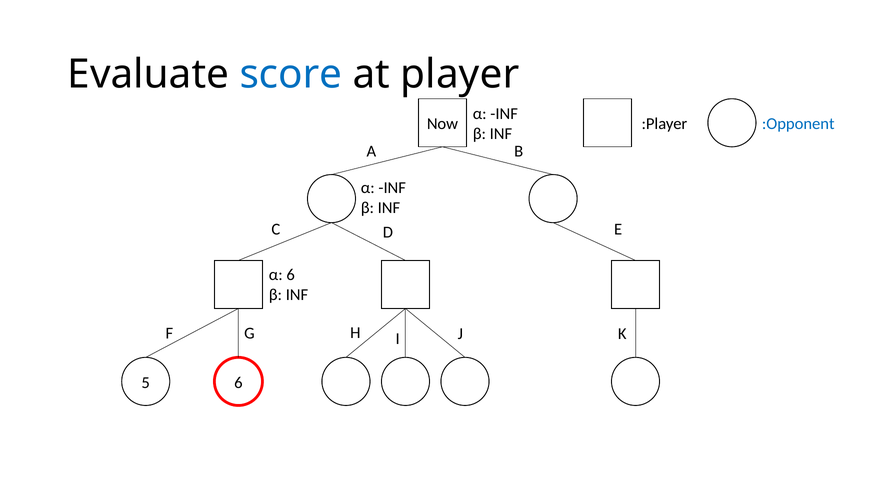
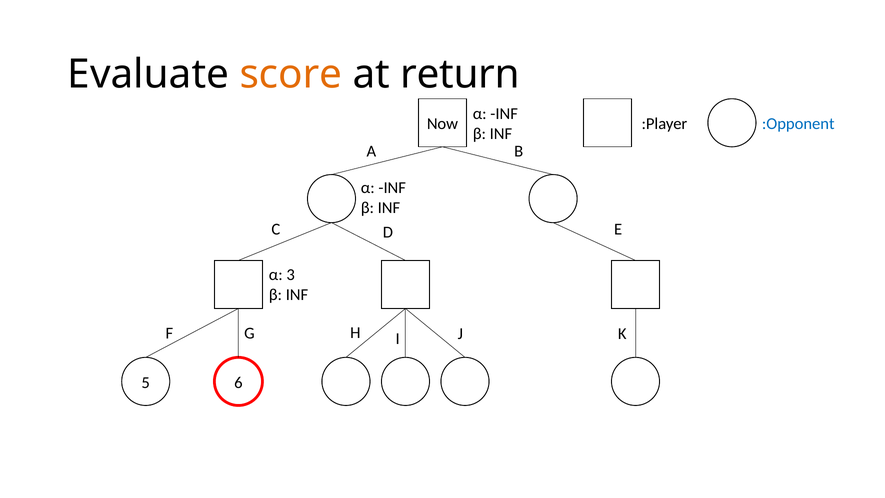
score colour: blue -> orange (291, 74)
player: player -> return (460, 74)
α 6: 6 -> 3 (291, 275)
